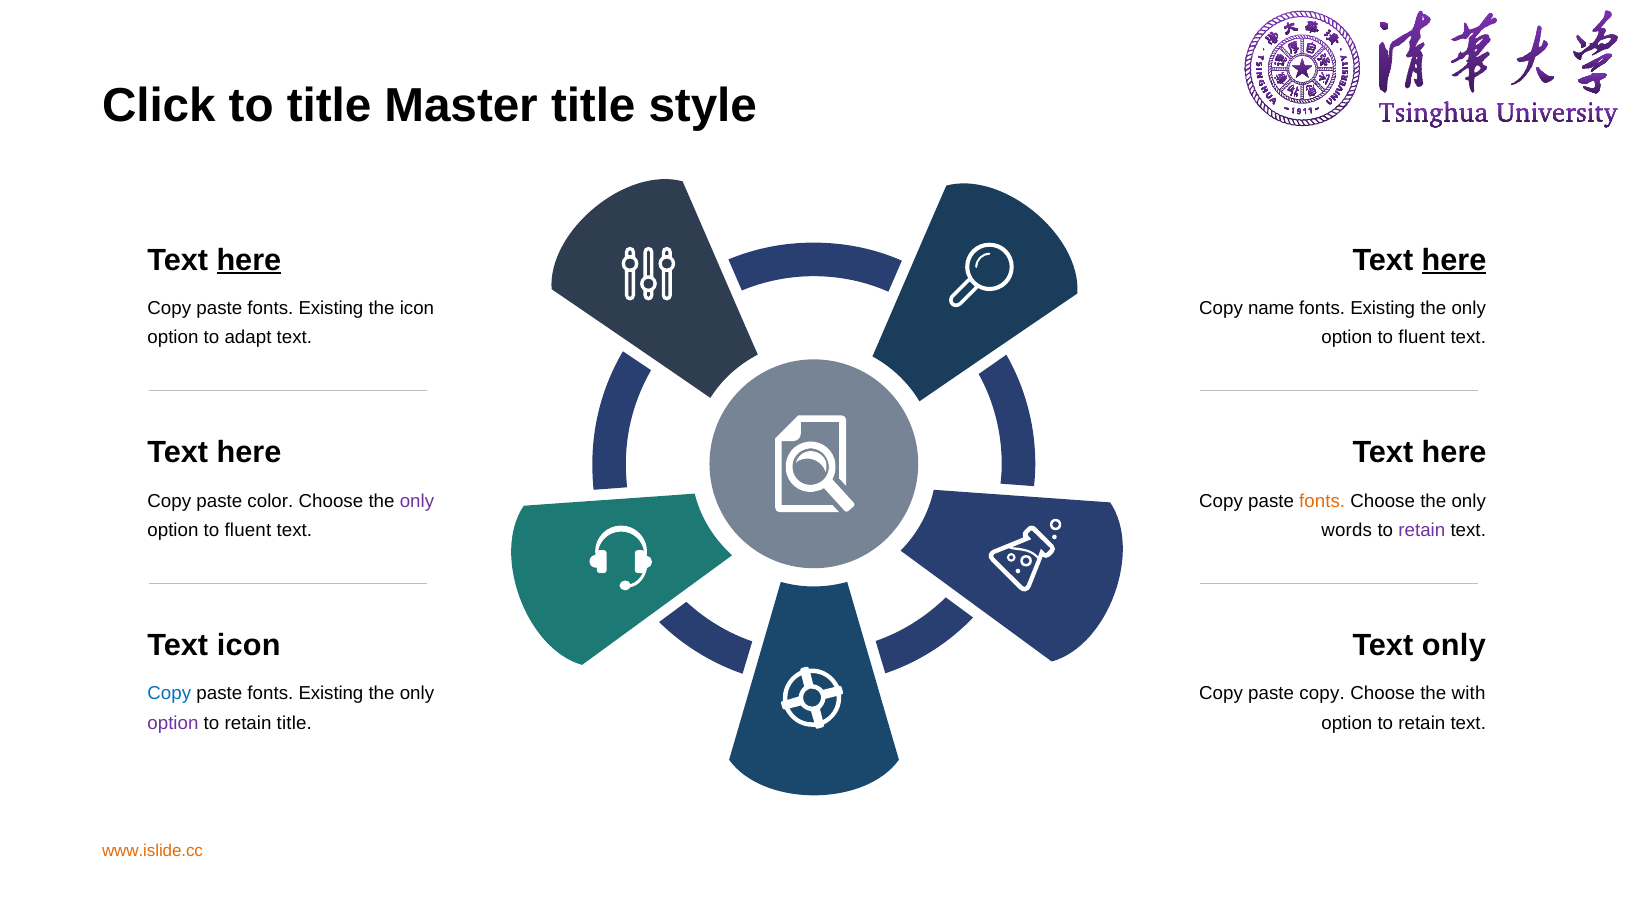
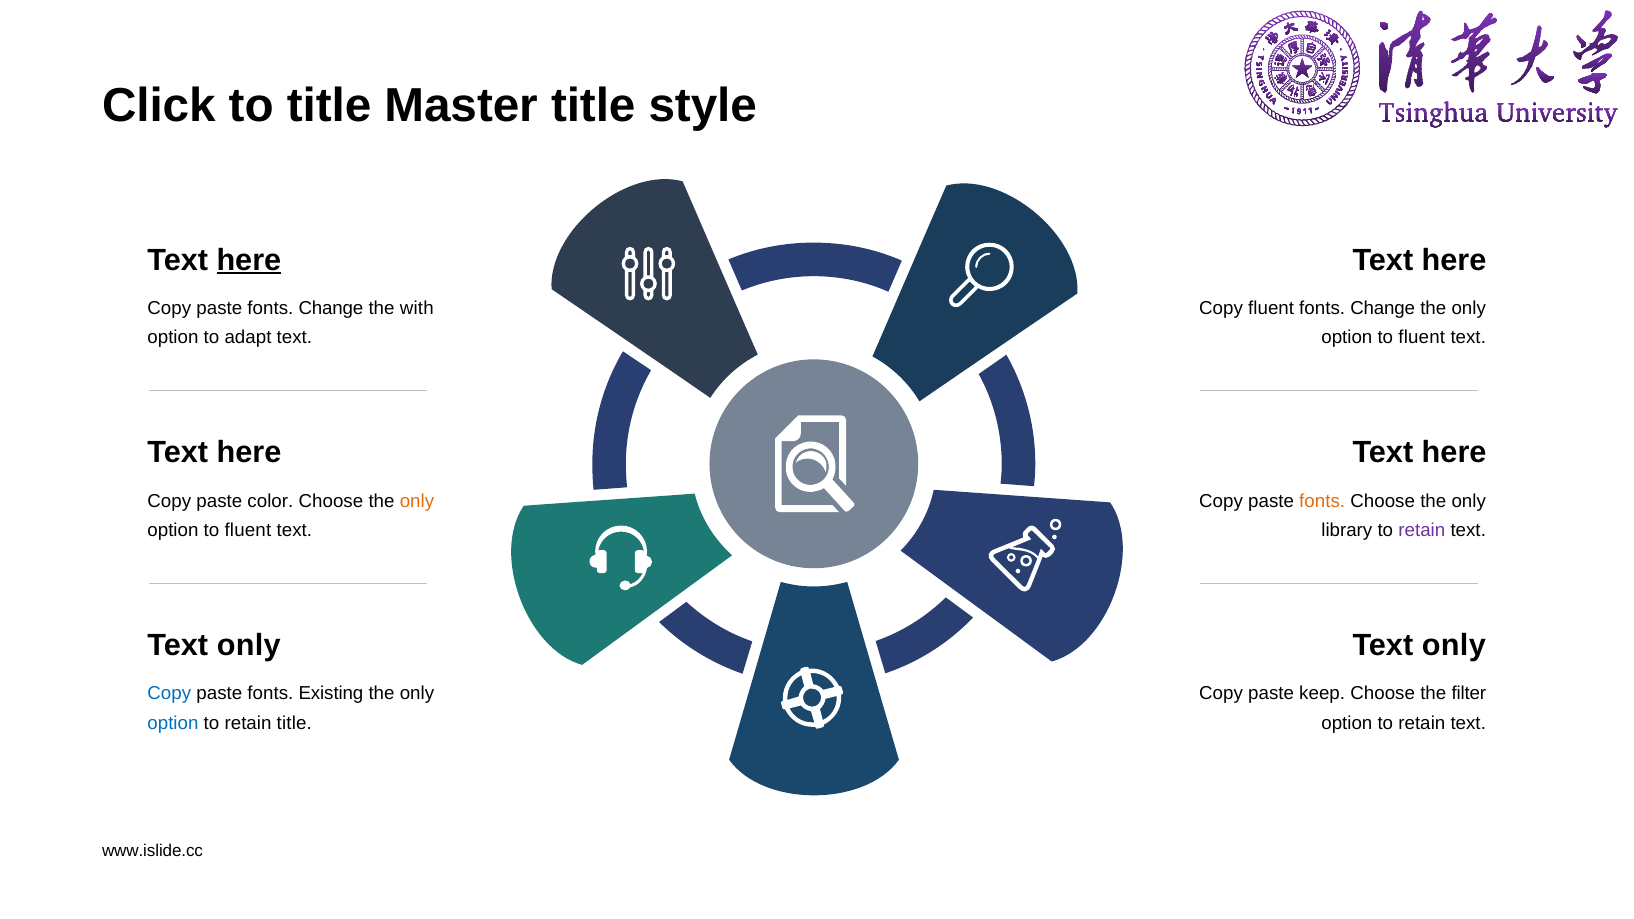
here underline: present -> none (1454, 260)
Existing: Existing -> Change (331, 308)
the icon: icon -> with (417, 308)
Copy name: name -> fluent (1271, 308)
Existing: Existing -> Change (1383, 308)
only colour: purple -> orange (417, 501)
words: words -> library (1347, 530)
icon: icon -> only (249, 646)
paste copy: copy -> keep (1322, 694)
with: with -> filter (1469, 694)
option colour: purple -> blue (173, 723)
www.islide.cc colour: orange -> black (153, 851)
